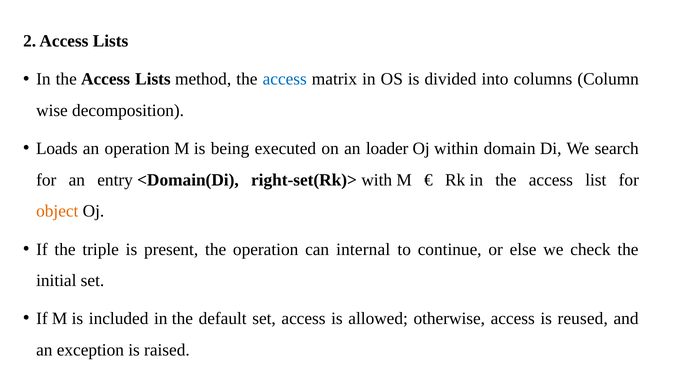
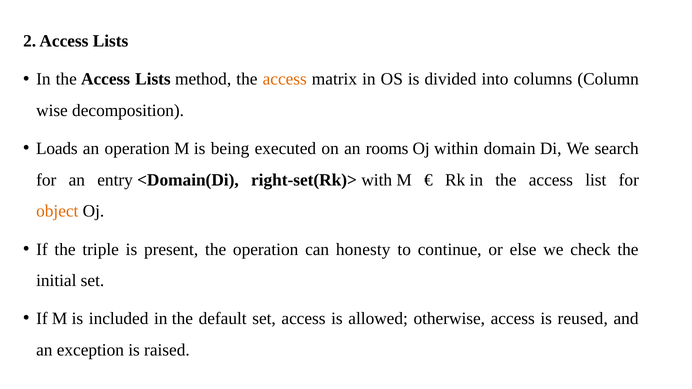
access colour: blue -> orange (285, 79)
loader: loader -> rooms (387, 149)
internal: internal -> honesty (363, 249)
